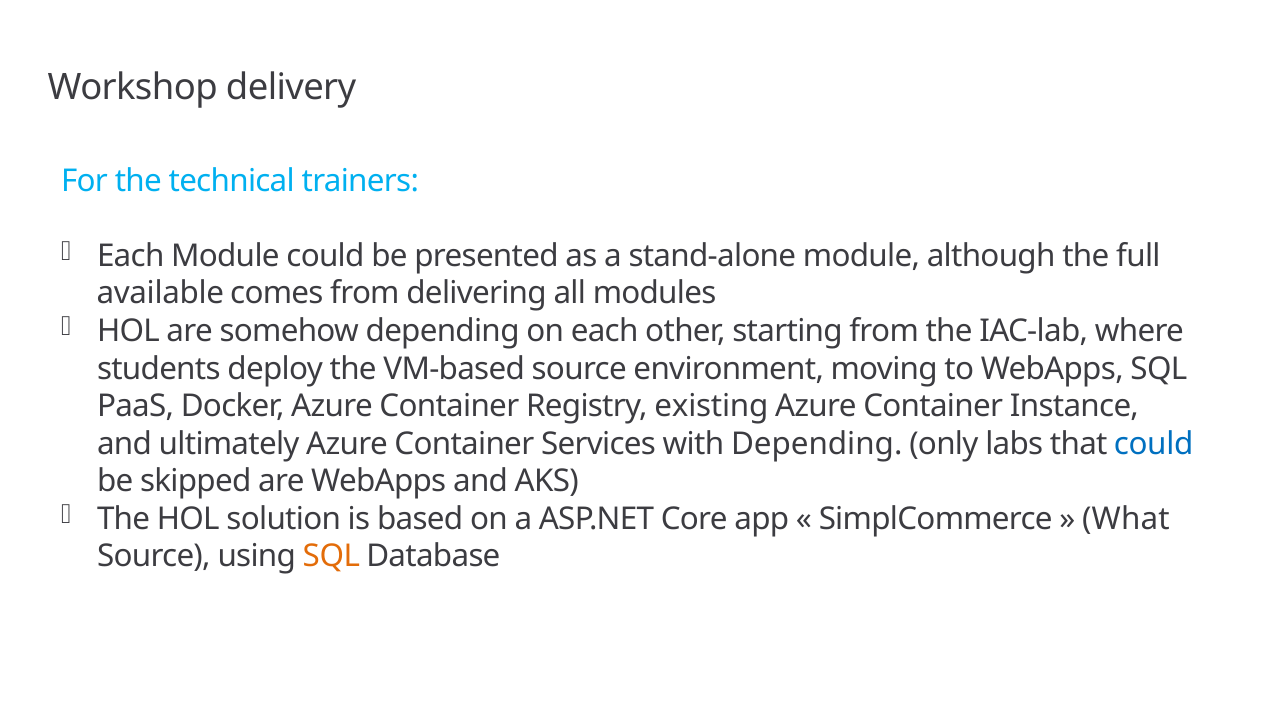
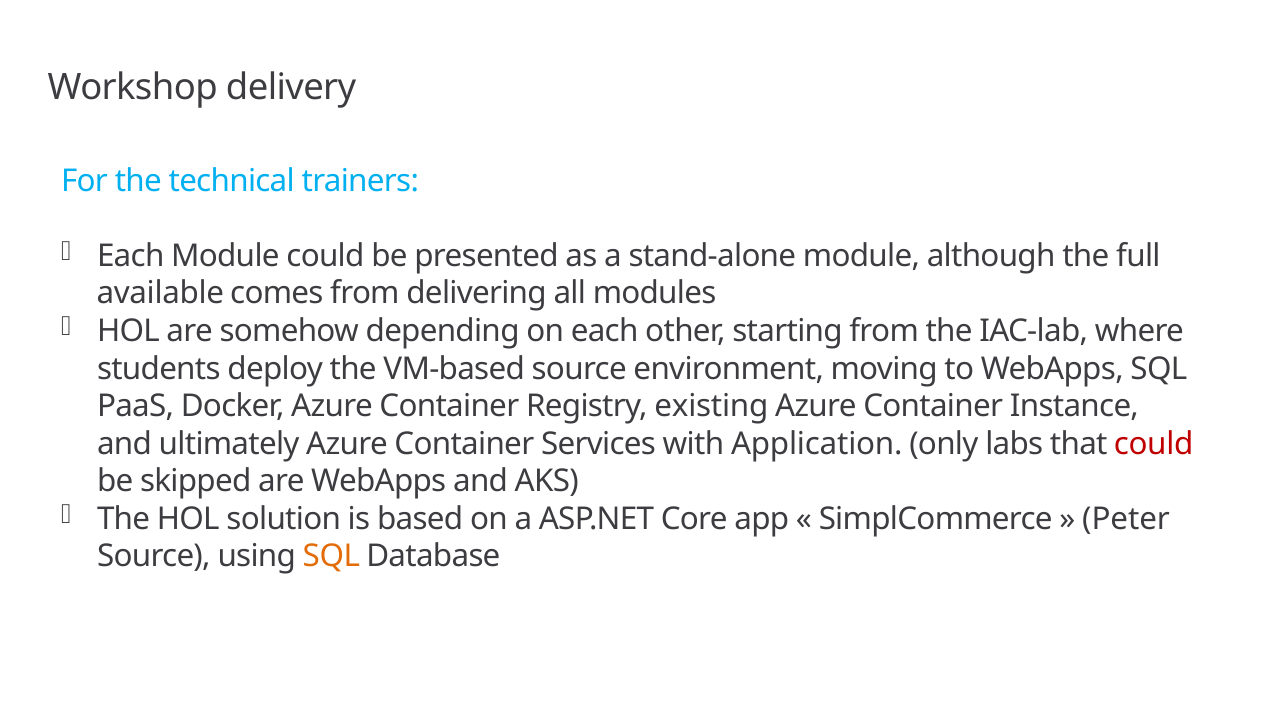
with Depending: Depending -> Application (817, 444)
could colour: blue -> red (1154, 444)
What: What -> Peter (1126, 519)
